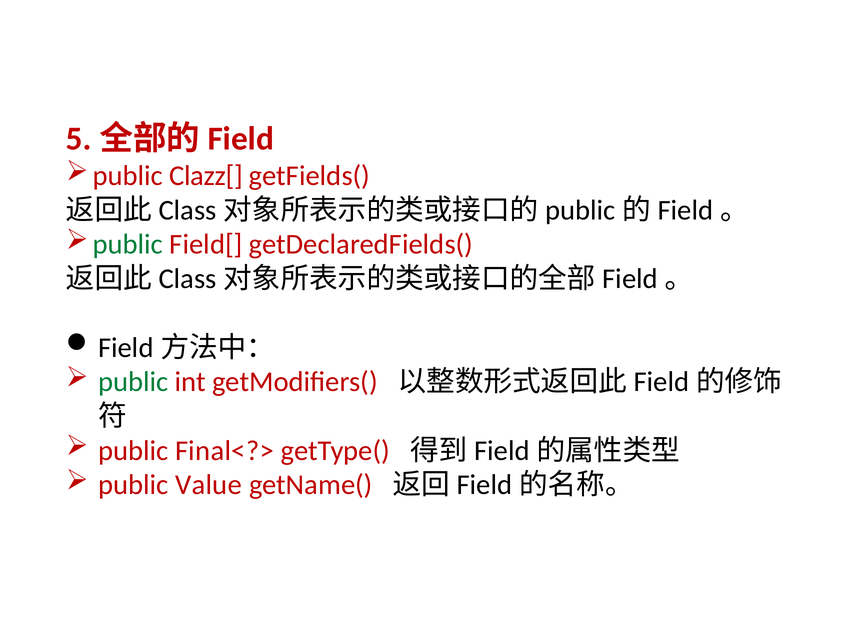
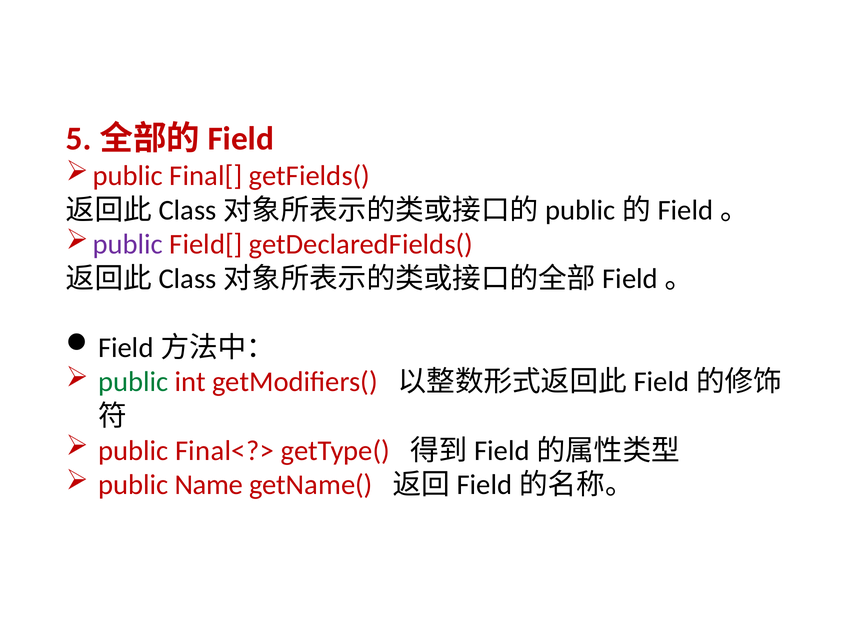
Clazz[: Clazz[ -> Final[ (206, 176)
public colour: green -> purple (128, 245)
Value: Value -> Name (209, 485)
